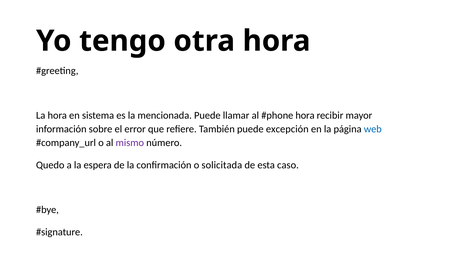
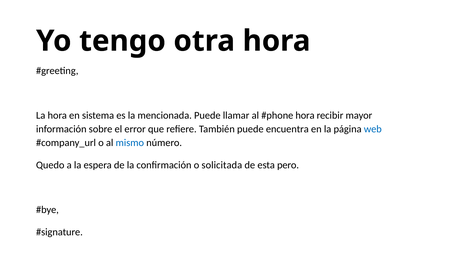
excepción: excepción -> encuentra (287, 129)
mismo colour: purple -> blue (130, 142)
caso: caso -> pero (288, 165)
